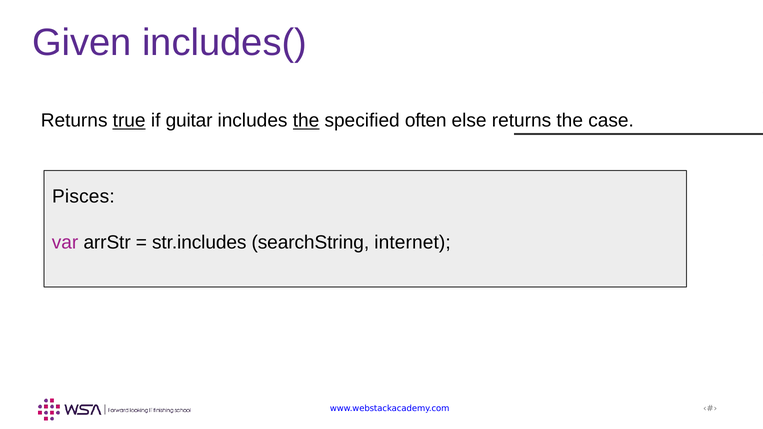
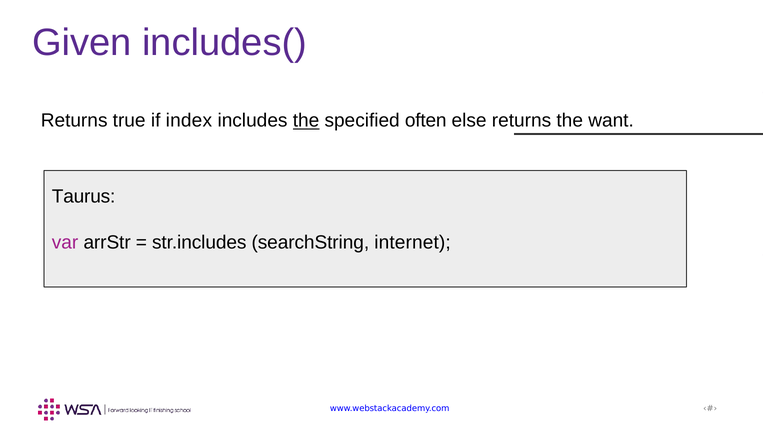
true underline: present -> none (129, 121)
guitar: guitar -> index (189, 121)
case: case -> want (611, 121)
Pisces: Pisces -> Taurus (84, 197)
